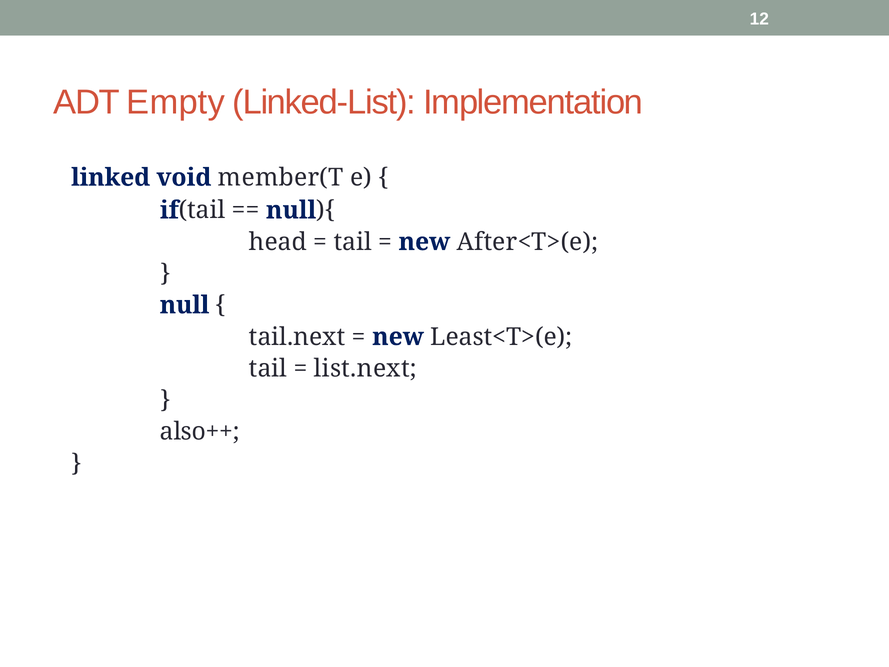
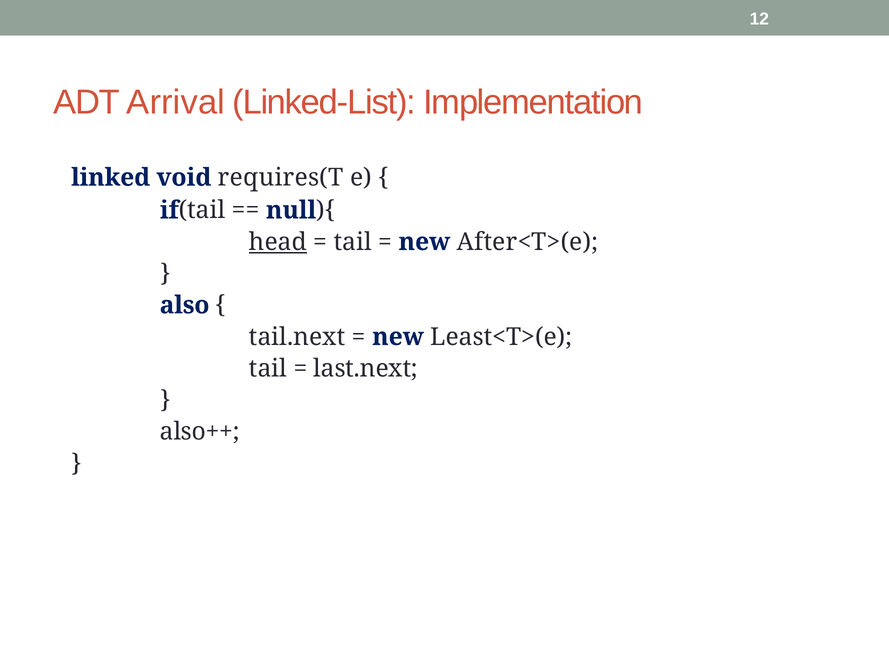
Empty: Empty -> Arrival (176, 102)
member(T: member(T -> requires(T (281, 177)
head underline: none -> present (278, 242)
null: null -> also (185, 305)
list.next: list.next -> last.next (366, 368)
